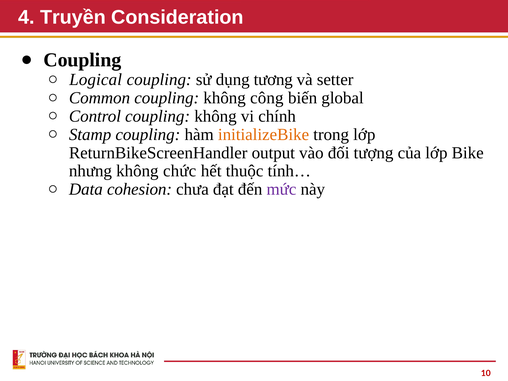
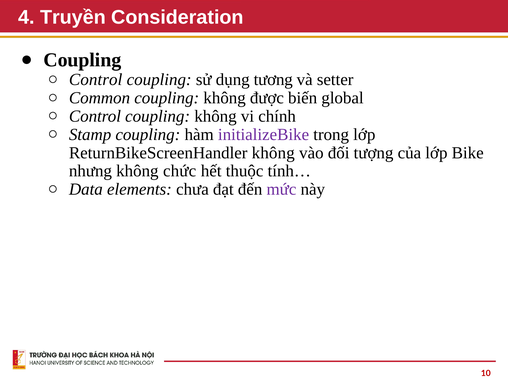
Logical: Logical -> Control (96, 80)
công: công -> được (267, 98)
initializeBike colour: orange -> purple (264, 135)
ReturnBikeScreenHandler output: output -> không (273, 153)
cohesion: cohesion -> elements (139, 189)
